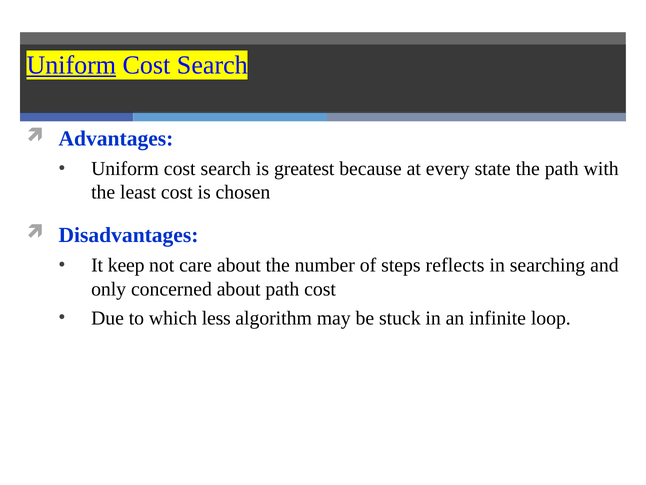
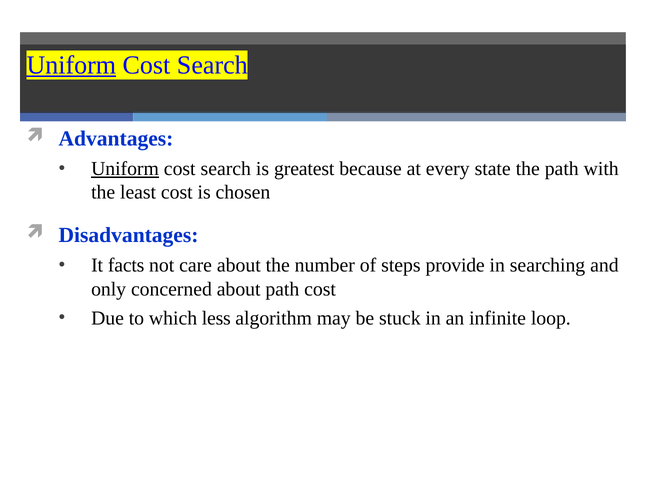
Uniform underline: none -> present (125, 169)
keep: keep -> facts (126, 265)
reflects: reflects -> provide (455, 265)
